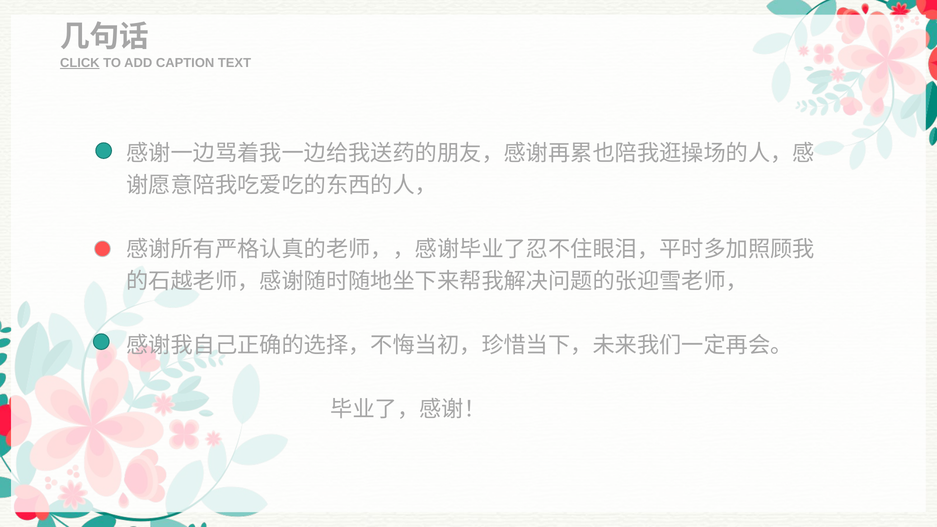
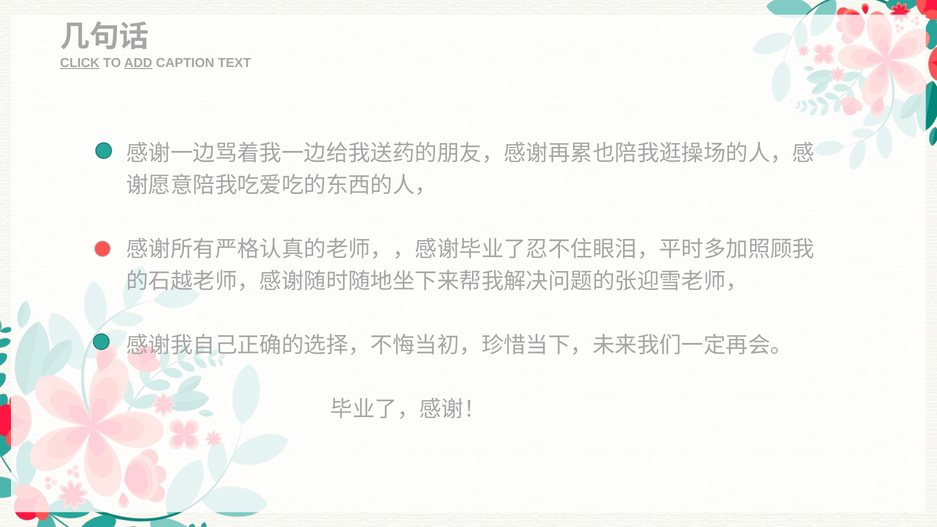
ADD underline: none -> present (138, 63)
